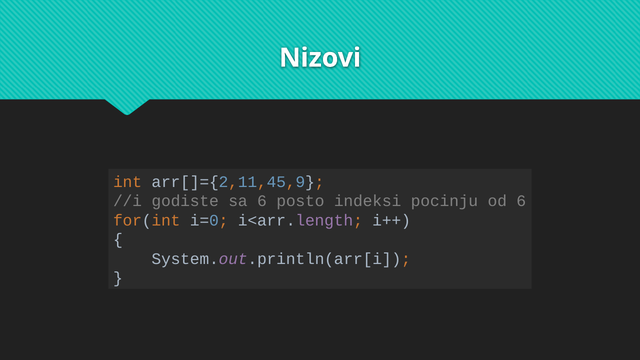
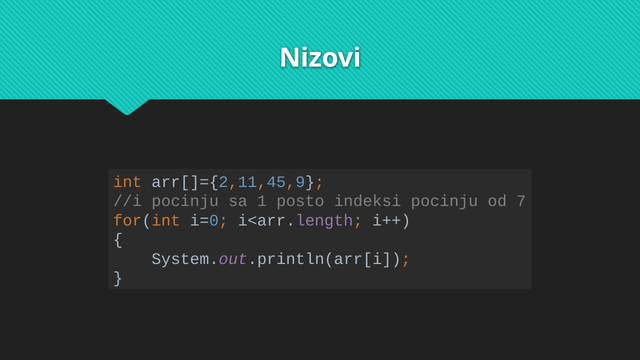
//i godiste: godiste -> pocinju (185, 201)
sa 6: 6 -> 1 (262, 201)
od 6: 6 -> 7 (521, 201)
